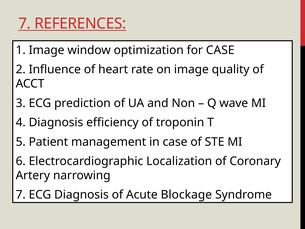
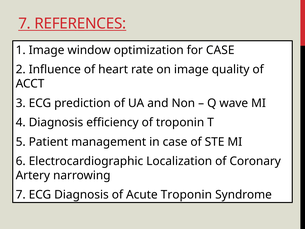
Acute Blockage: Blockage -> Troponin (186, 195)
